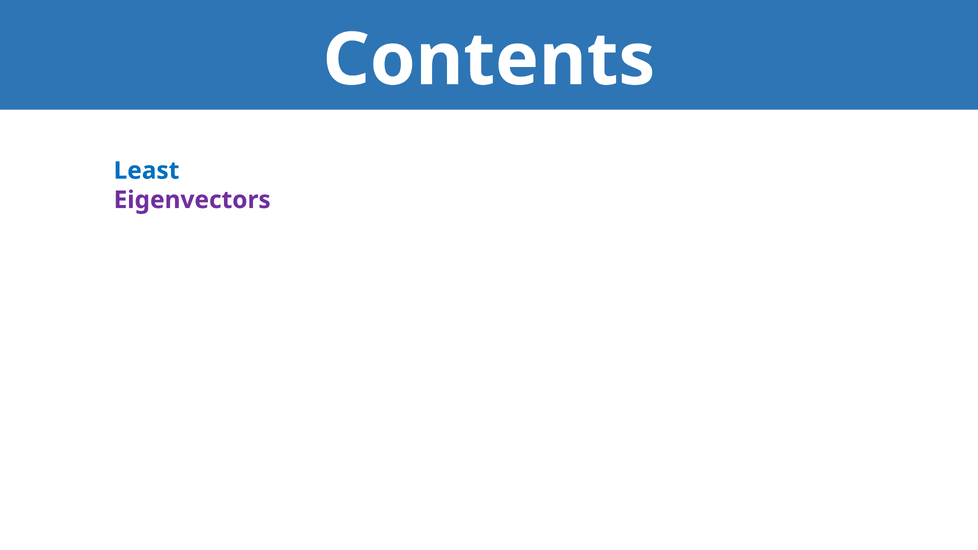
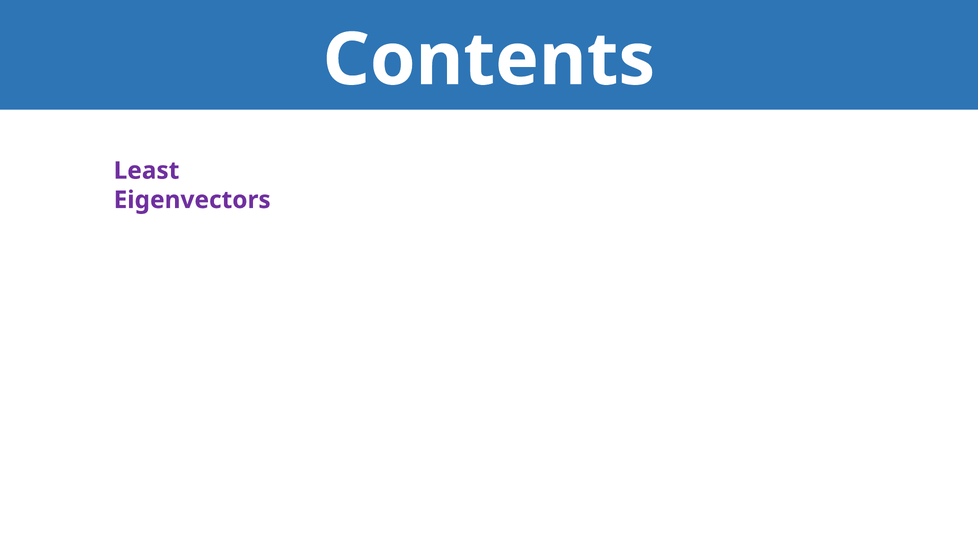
Least colour: blue -> purple (146, 171)
